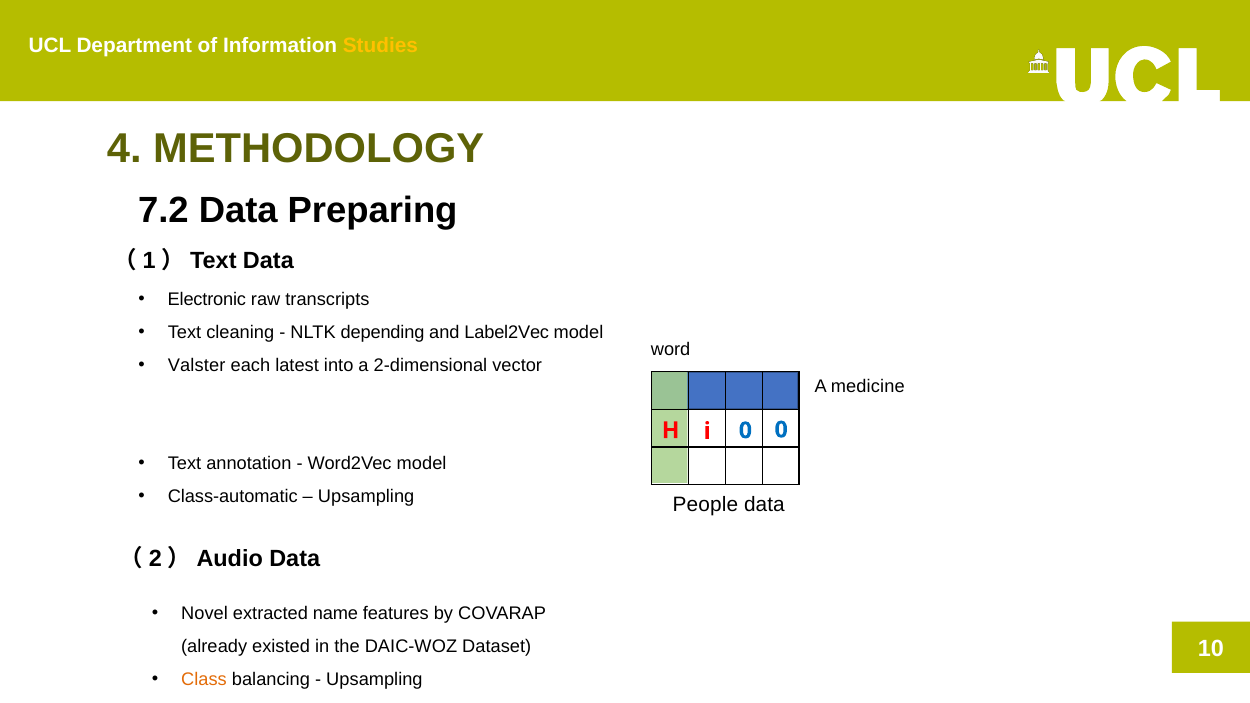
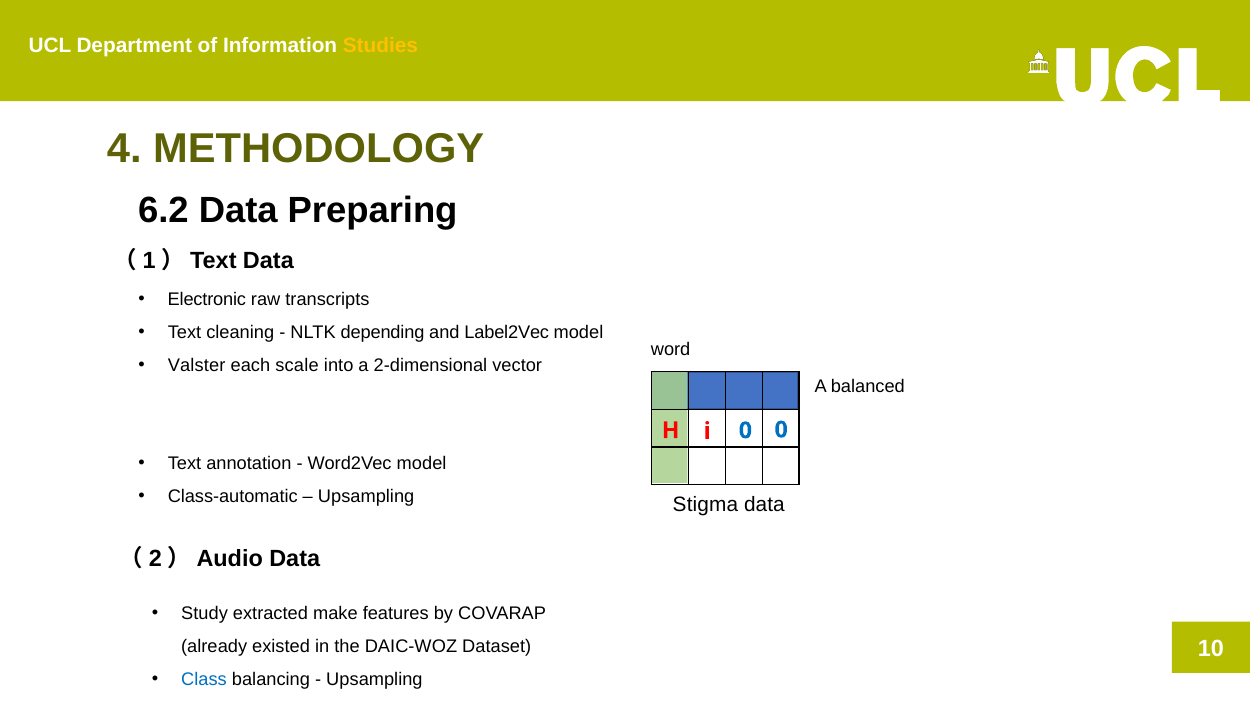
7.2: 7.2 -> 6.2 (163, 211)
latest: latest -> scale (297, 365)
medicine: medicine -> balanced (868, 387)
People: People -> Stigma (705, 504)
Novel: Novel -> Study (205, 614)
name: name -> make (335, 614)
Class colour: orange -> blue (204, 679)
